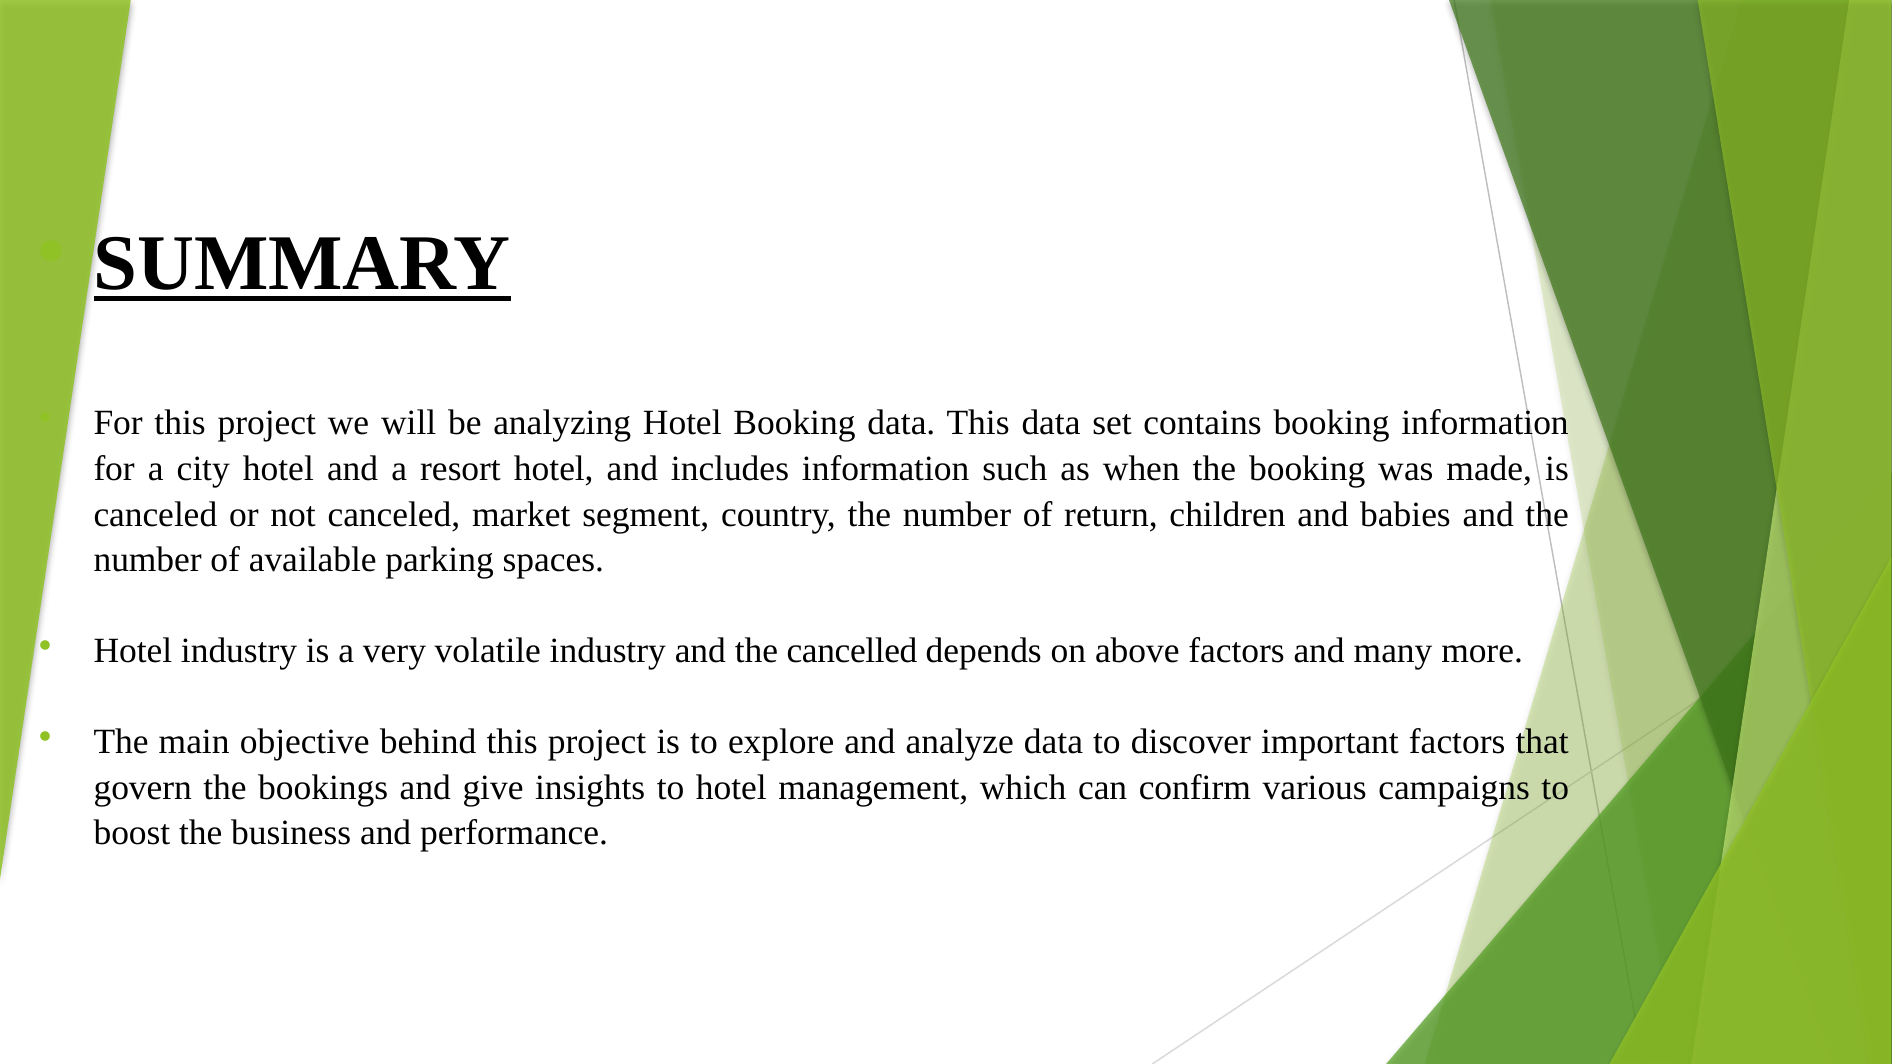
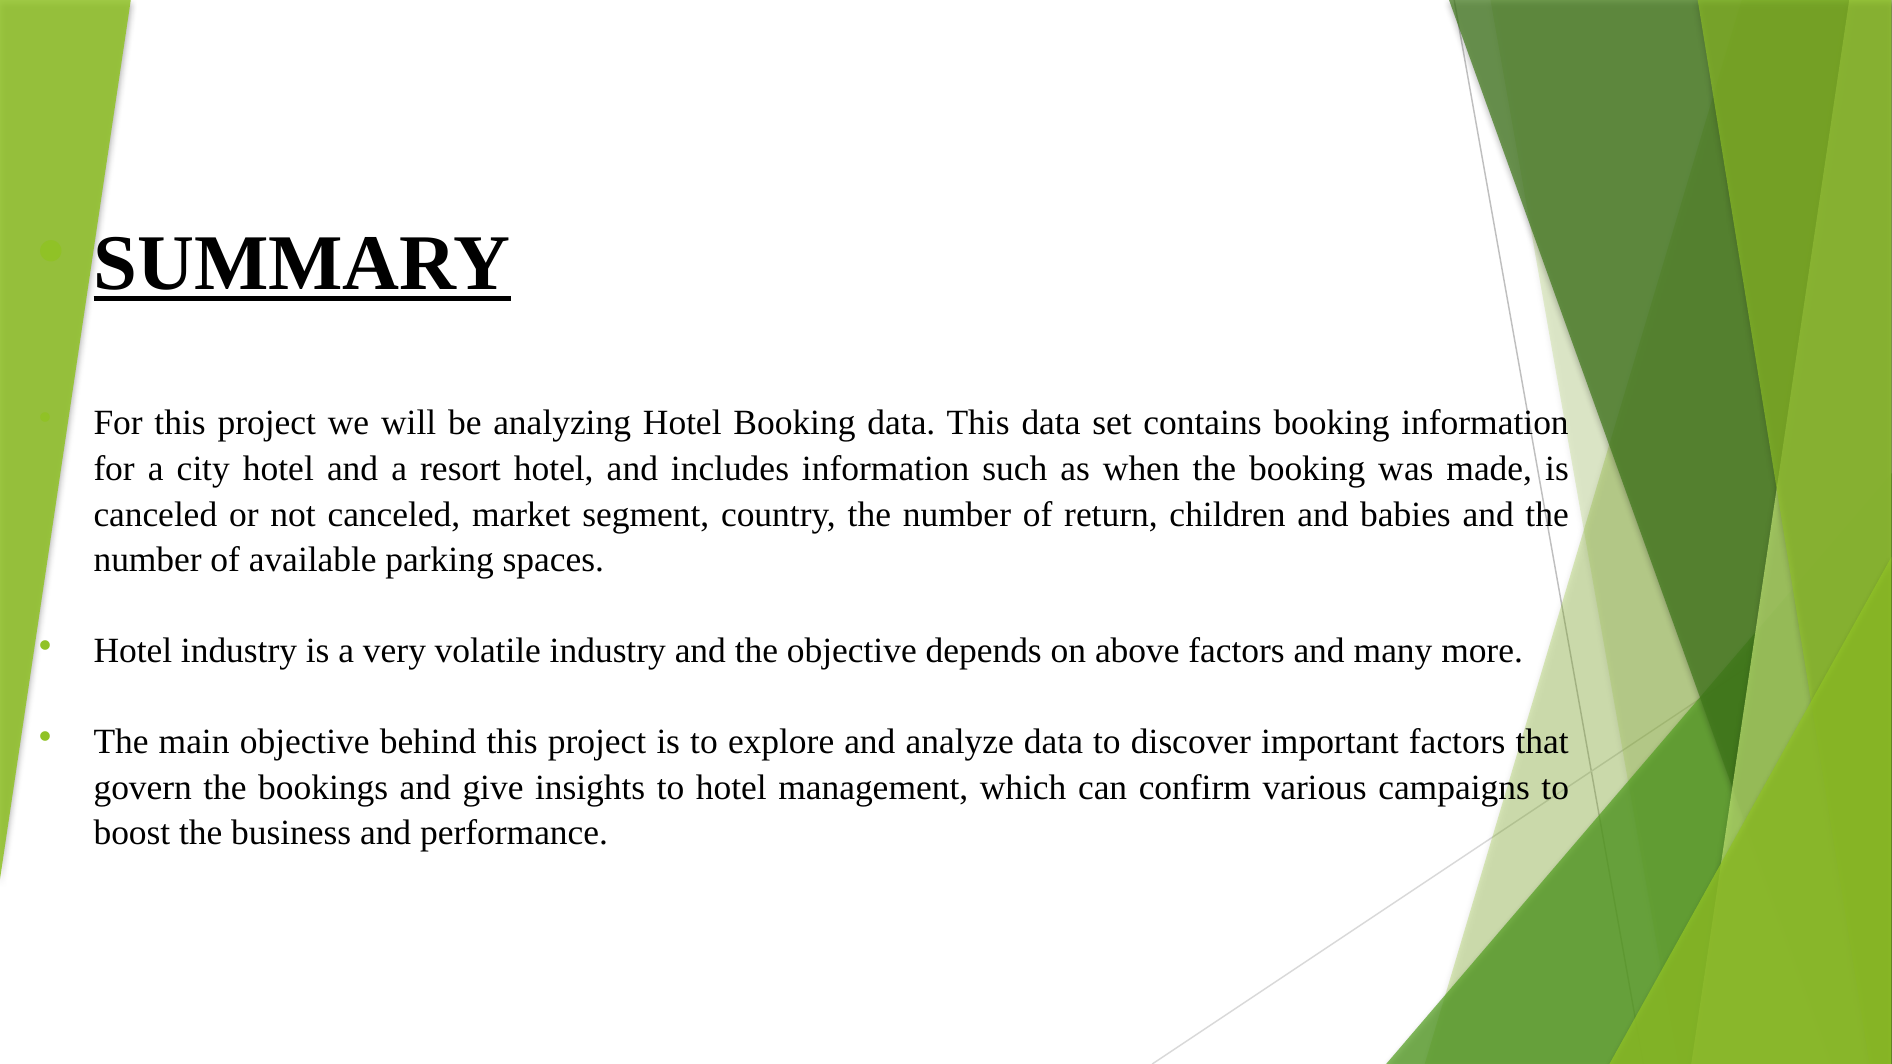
the cancelled: cancelled -> objective (852, 651)
